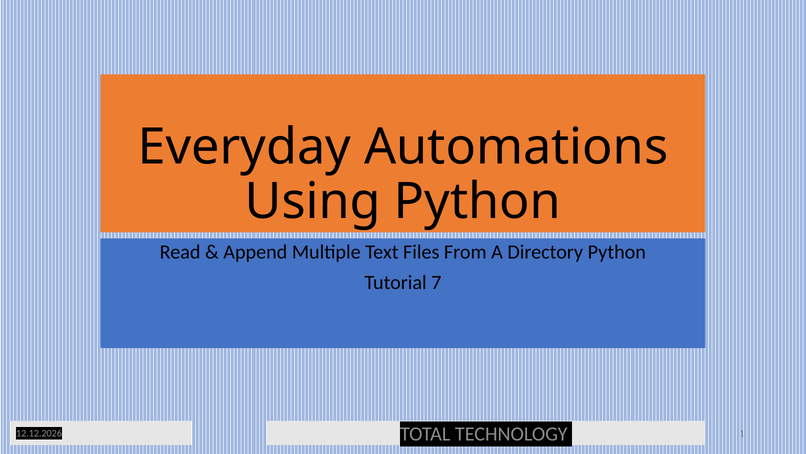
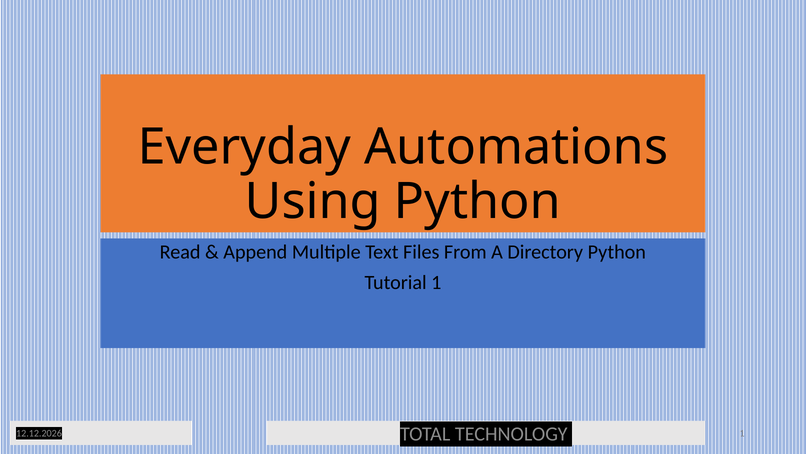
Tutorial 7: 7 -> 1 (436, 282)
